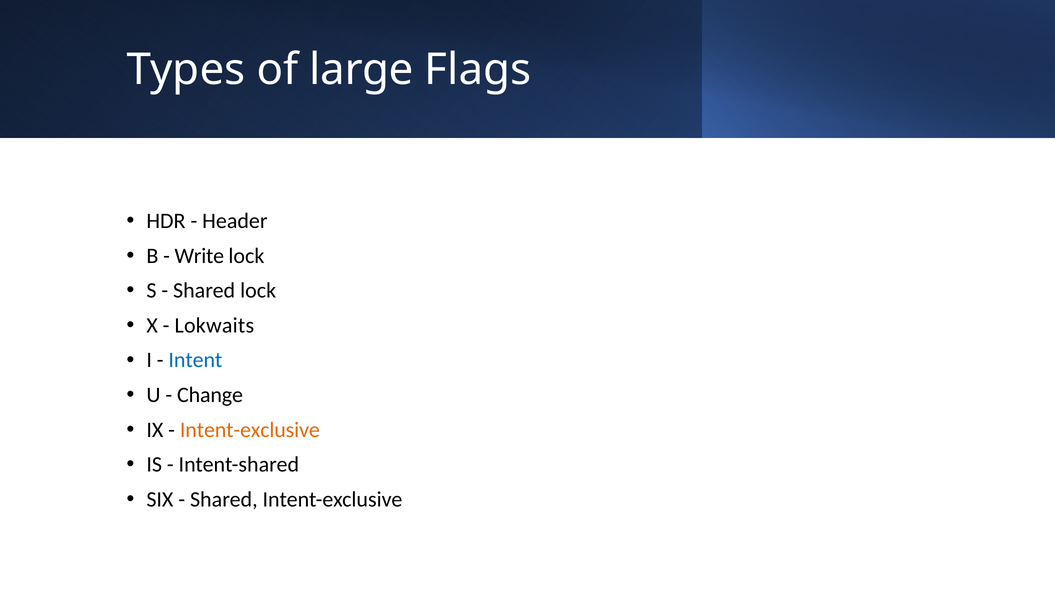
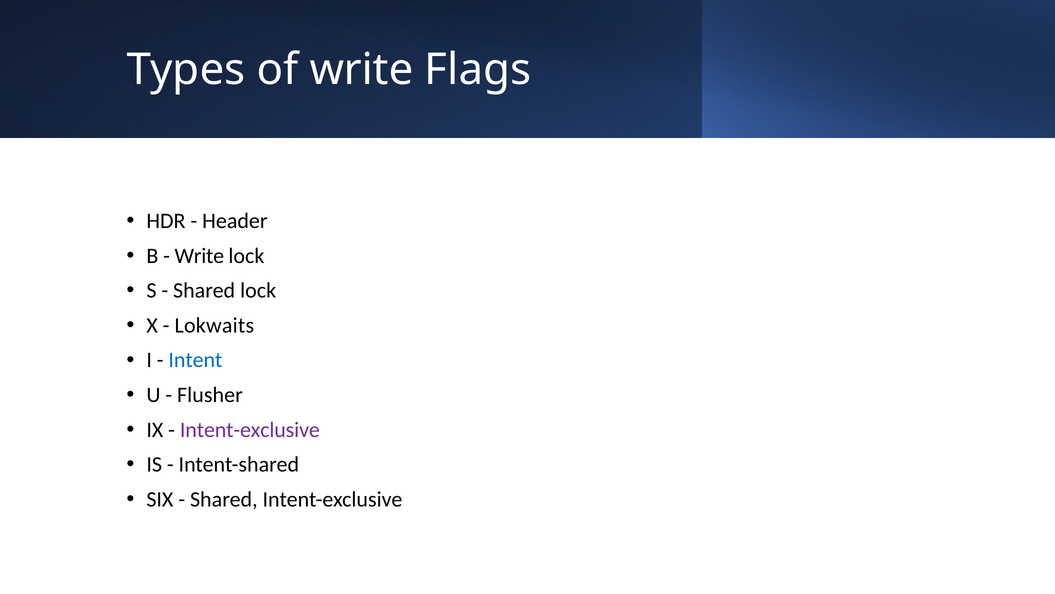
of large: large -> write (361, 70)
Change: Change -> Flusher (210, 395)
Intent-exclusive colour: orange -> purple (250, 429)
